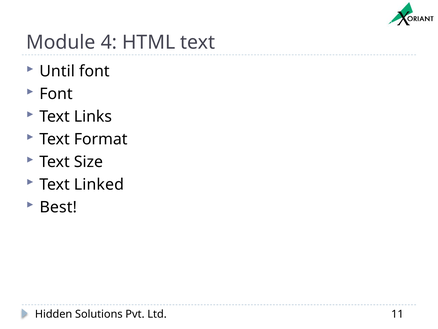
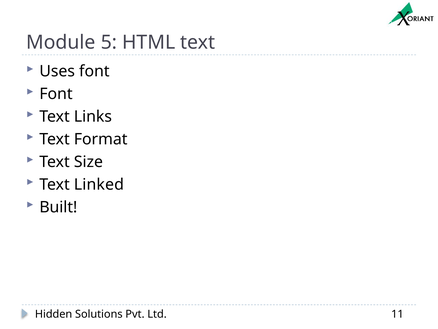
4: 4 -> 5 (109, 42)
Until: Until -> Uses (57, 71)
Best: Best -> Built (58, 207)
